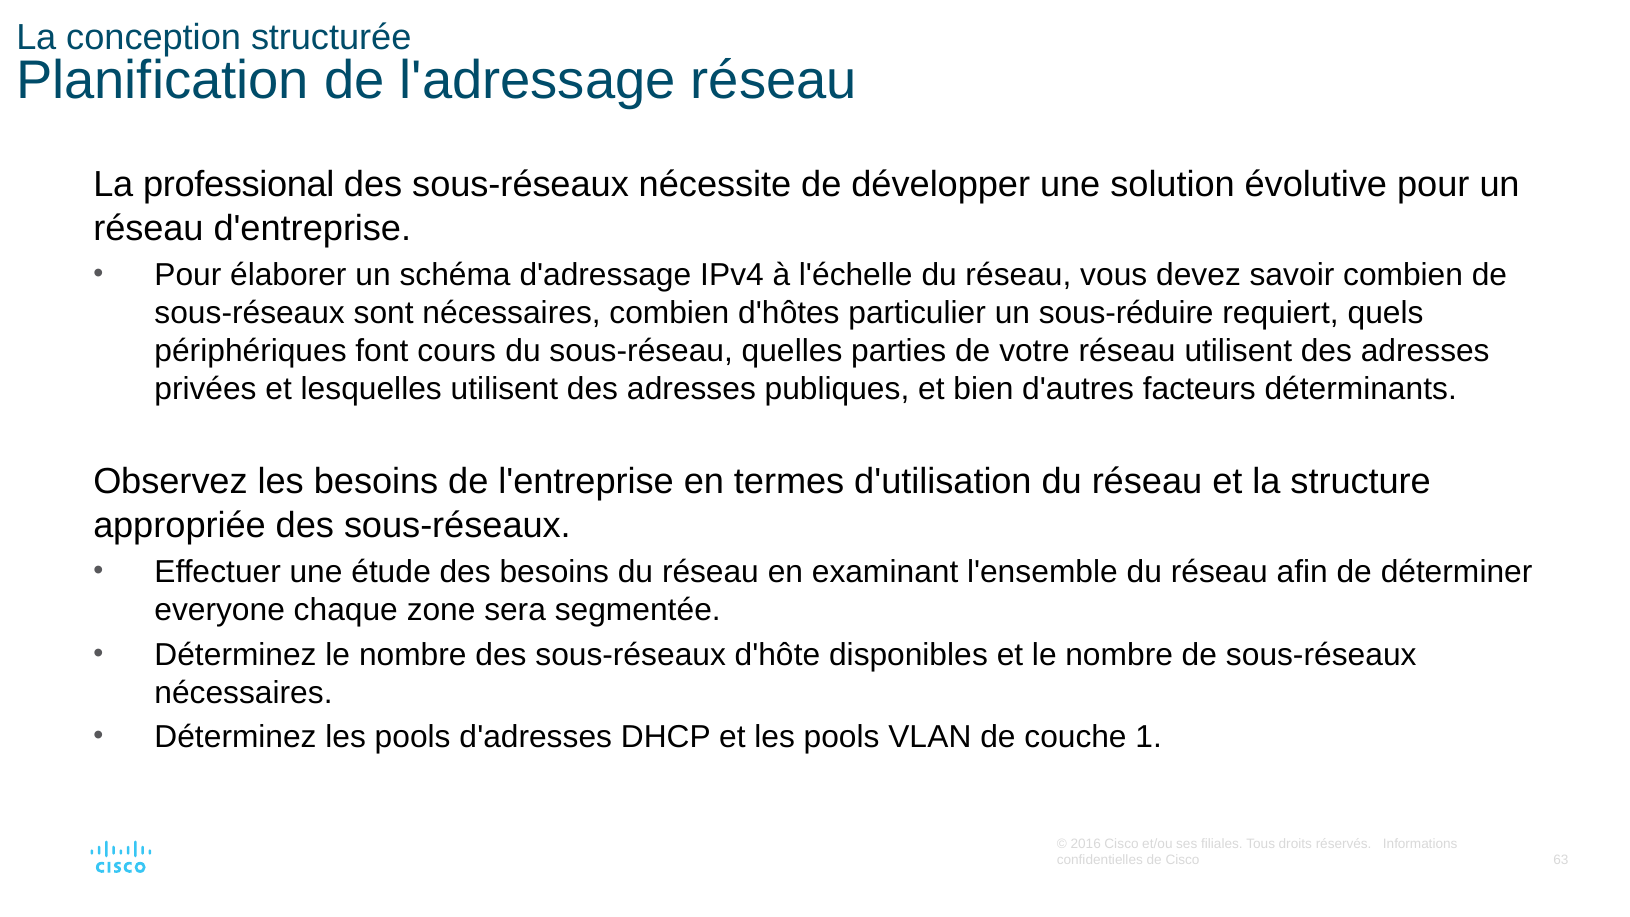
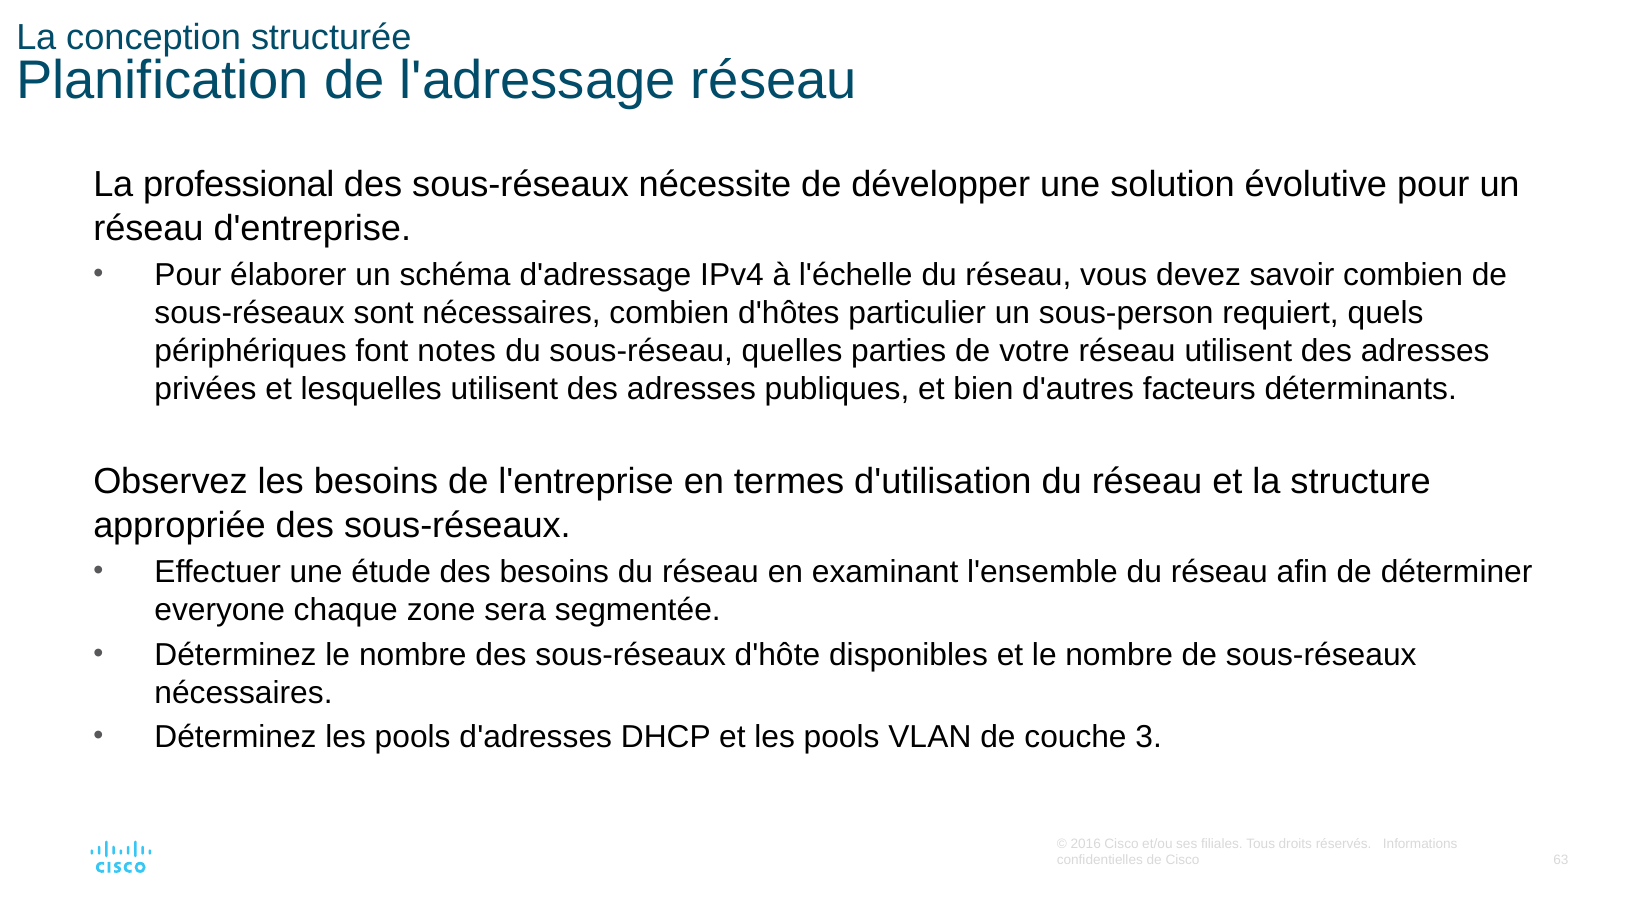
sous-réduire: sous-réduire -> sous-person (1126, 313)
cours: cours -> notes (457, 351)
1: 1 -> 3 (1149, 737)
